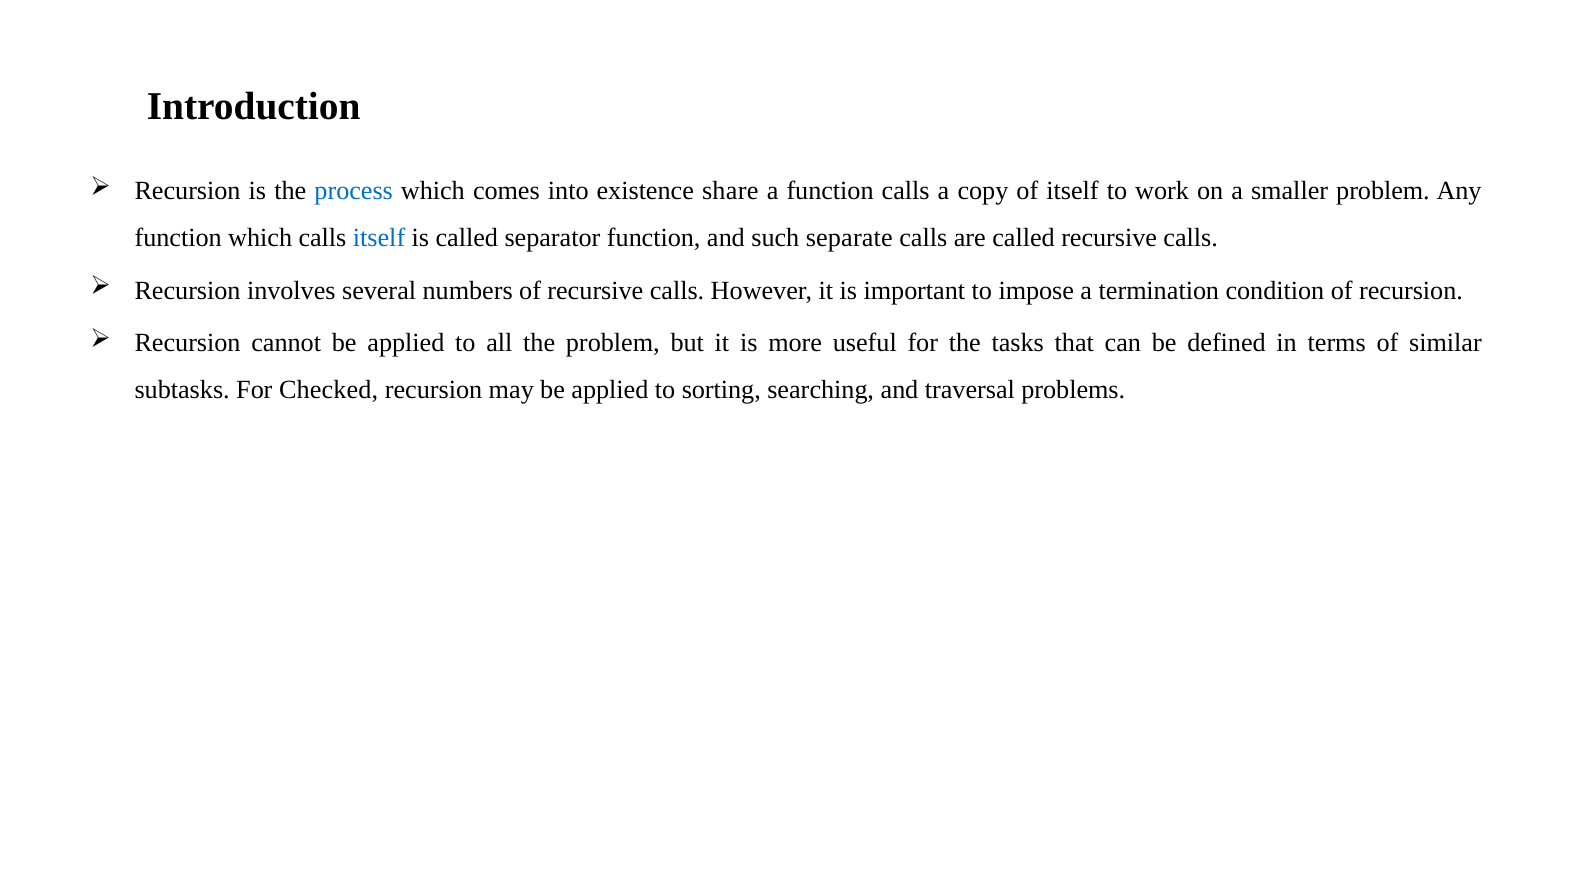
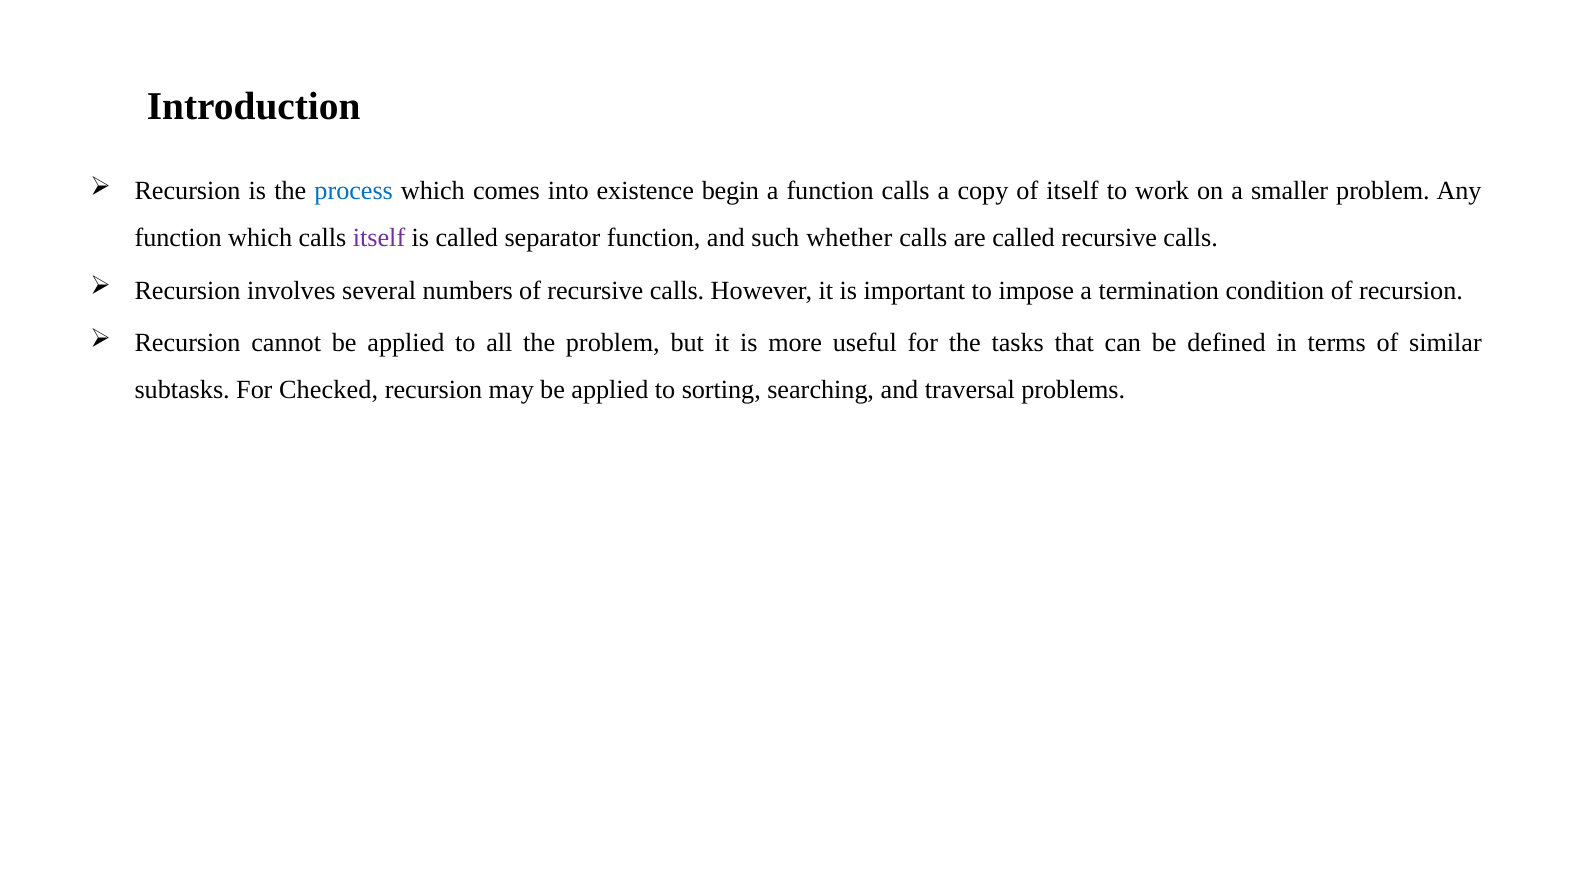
share: share -> begin (730, 191)
itself colour: blue -> purple (379, 238)
separate: separate -> whether (849, 238)
